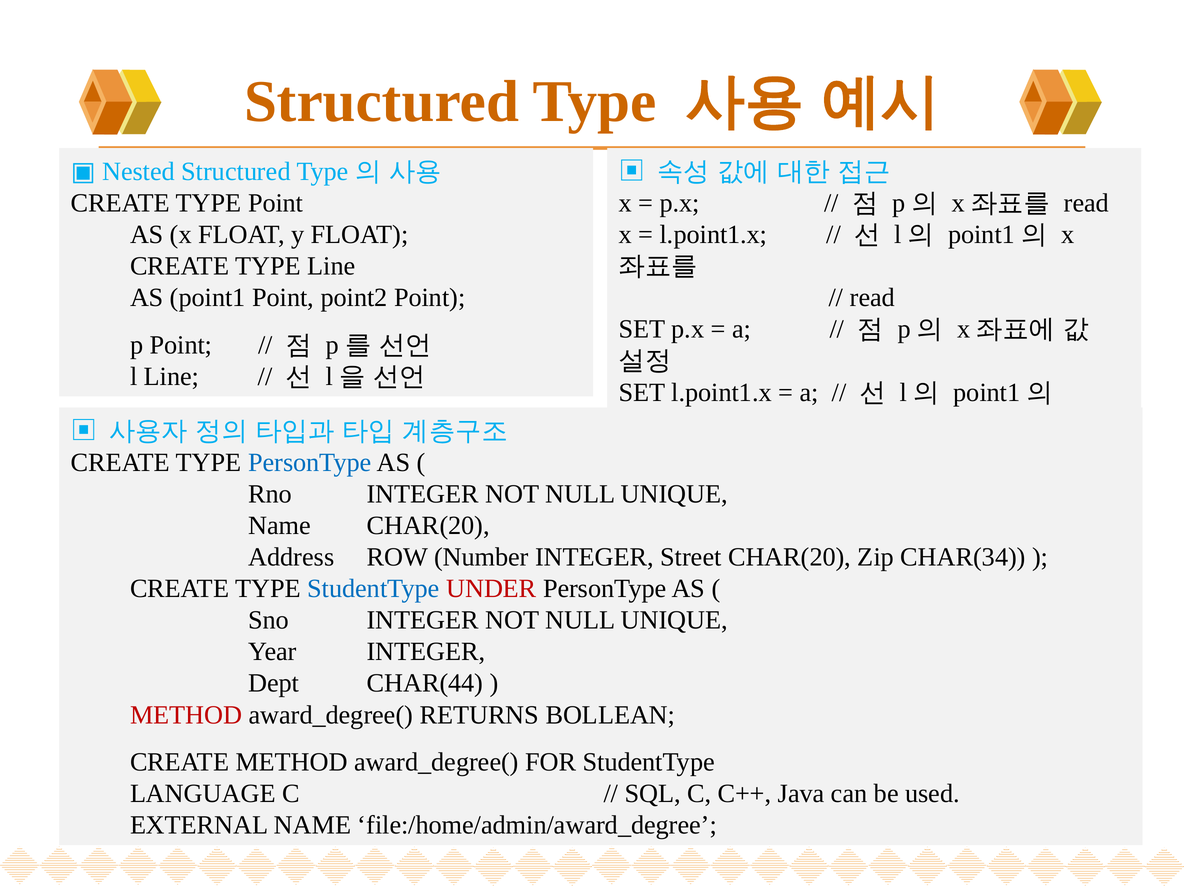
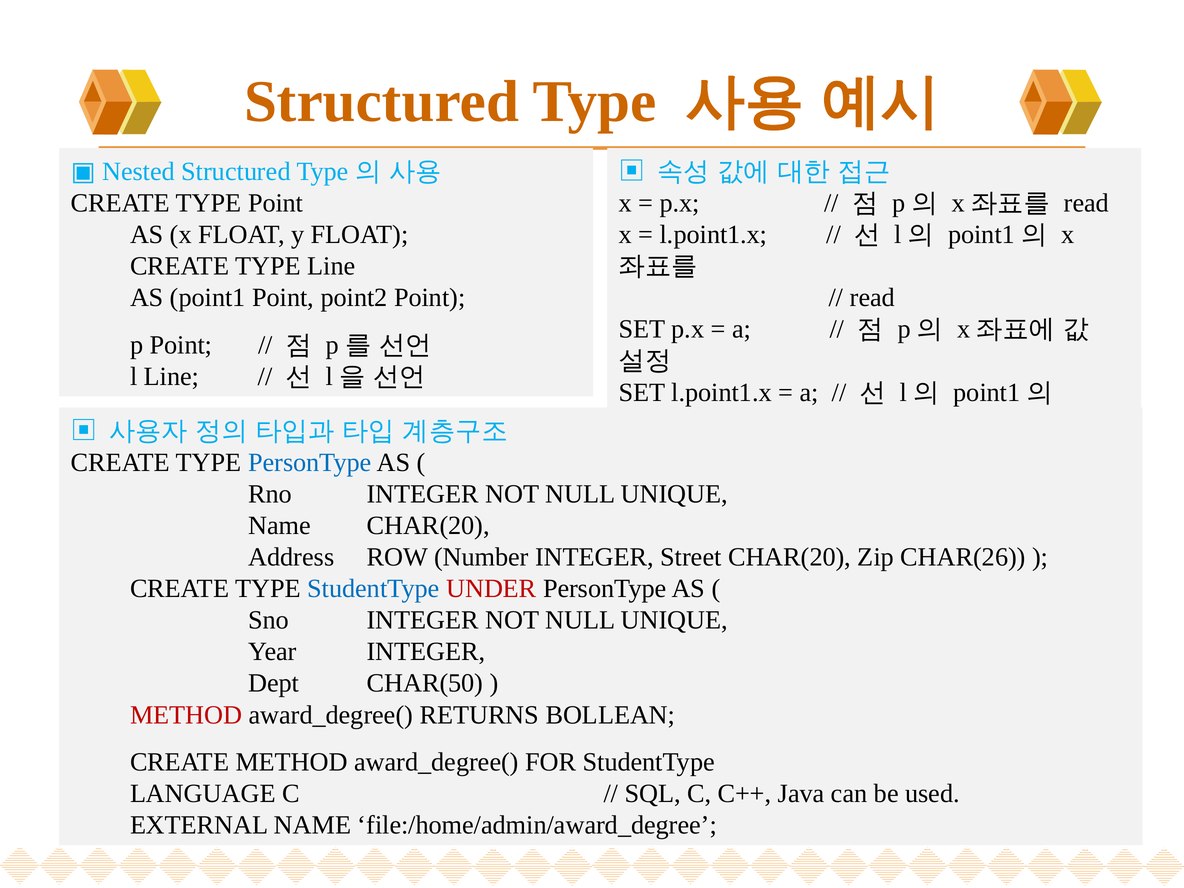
CHAR(34: CHAR(34 -> CHAR(26 (963, 557)
CHAR(44: CHAR(44 -> CHAR(50 (425, 683)
